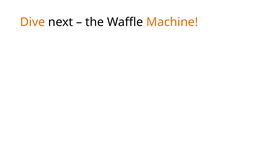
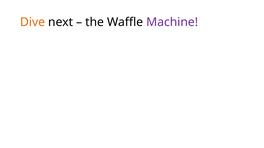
Machine colour: orange -> purple (172, 22)
